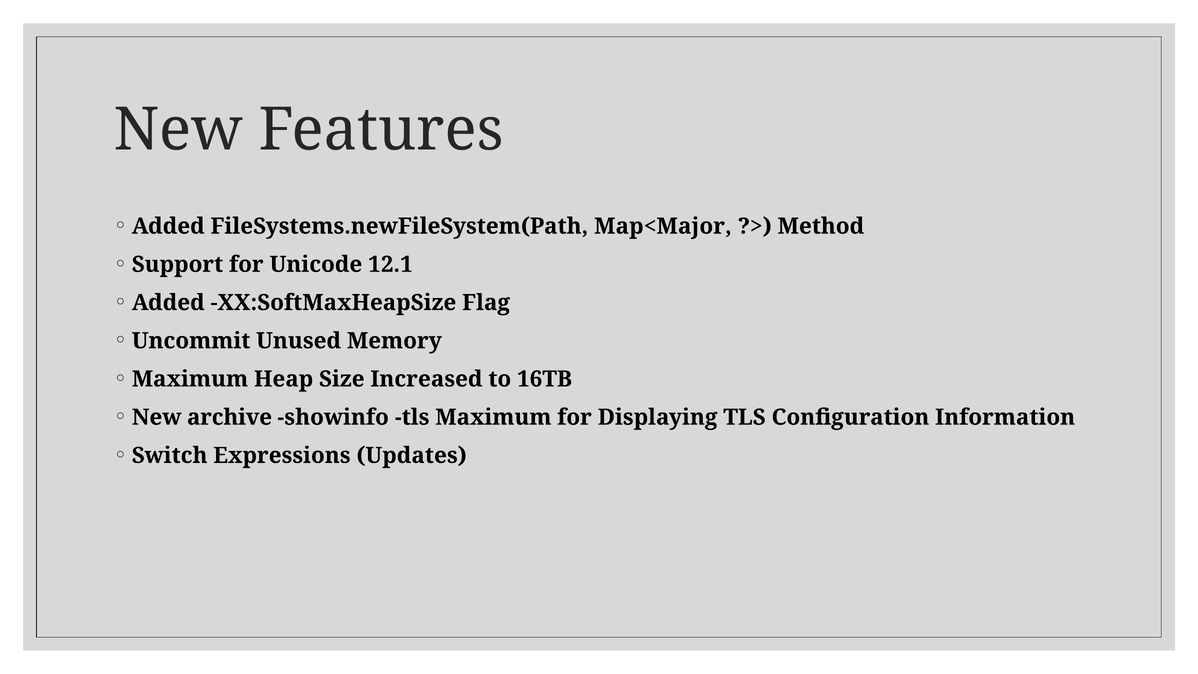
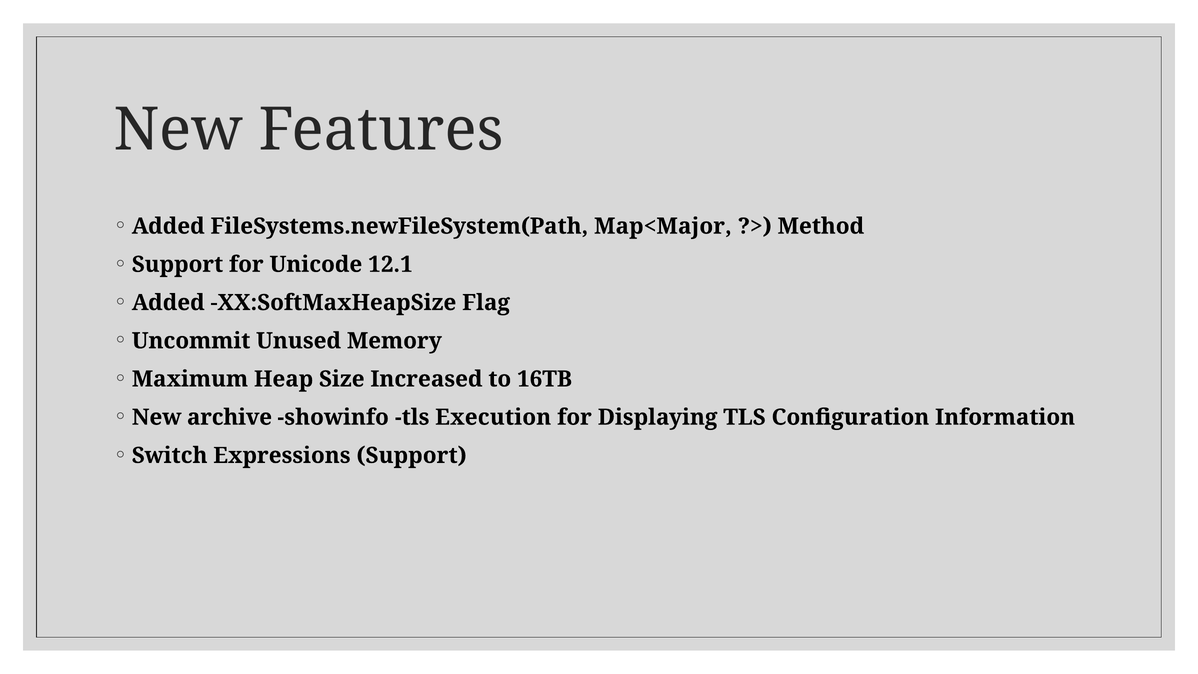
tls Maximum: Maximum -> Execution (493, 417)
Expressions Updates: Updates -> Support (412, 455)
